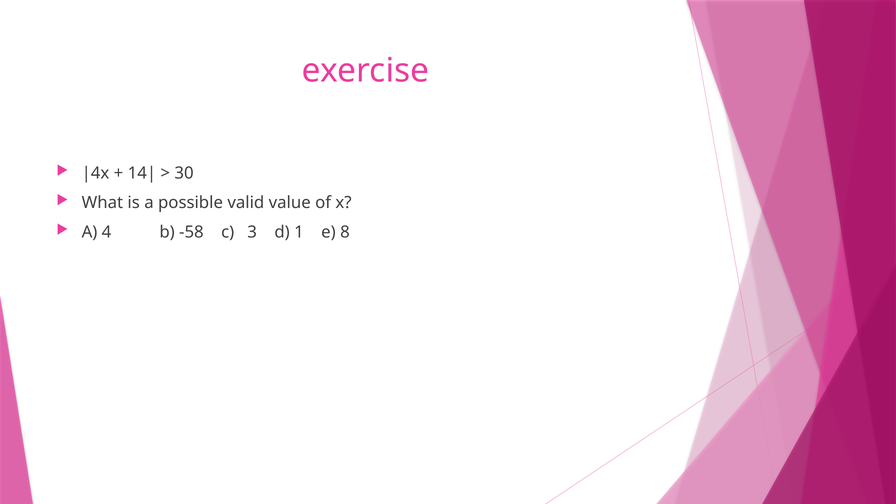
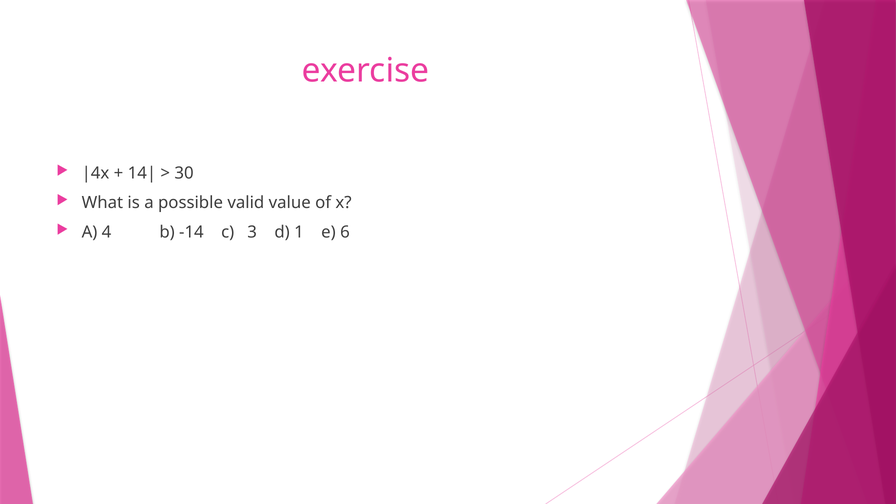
-58: -58 -> -14 (191, 232)
8: 8 -> 6 (345, 232)
